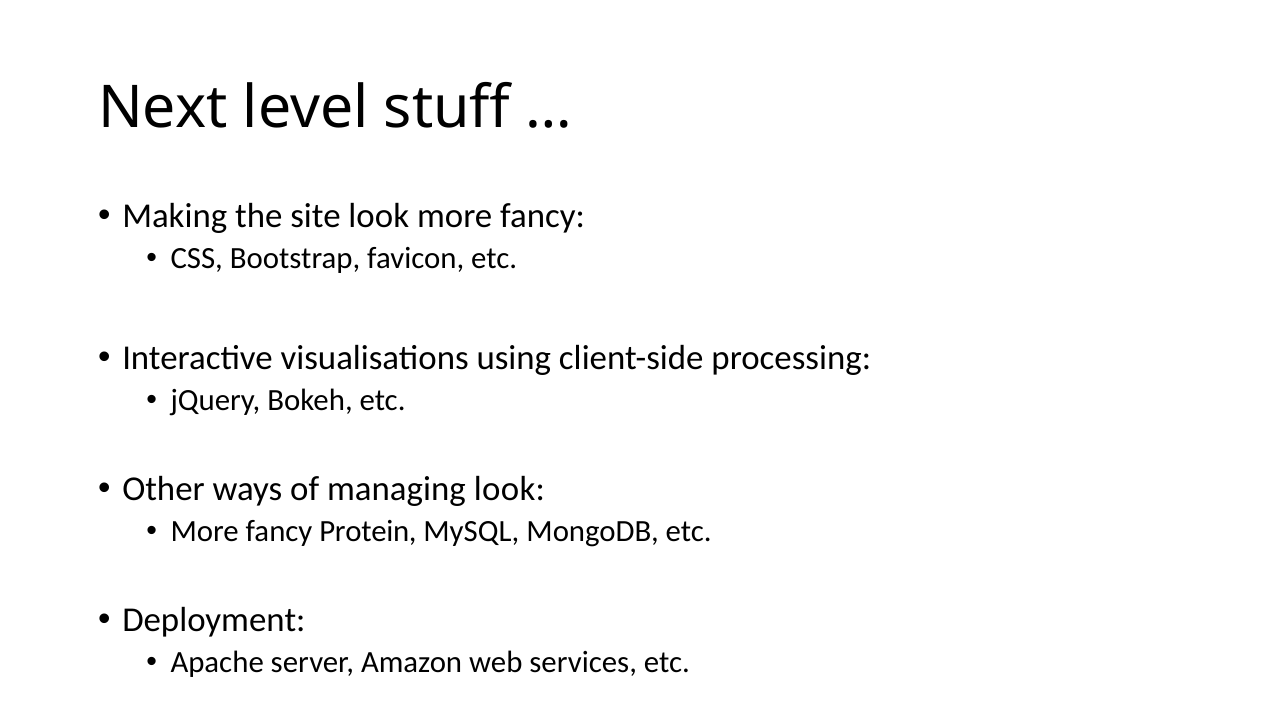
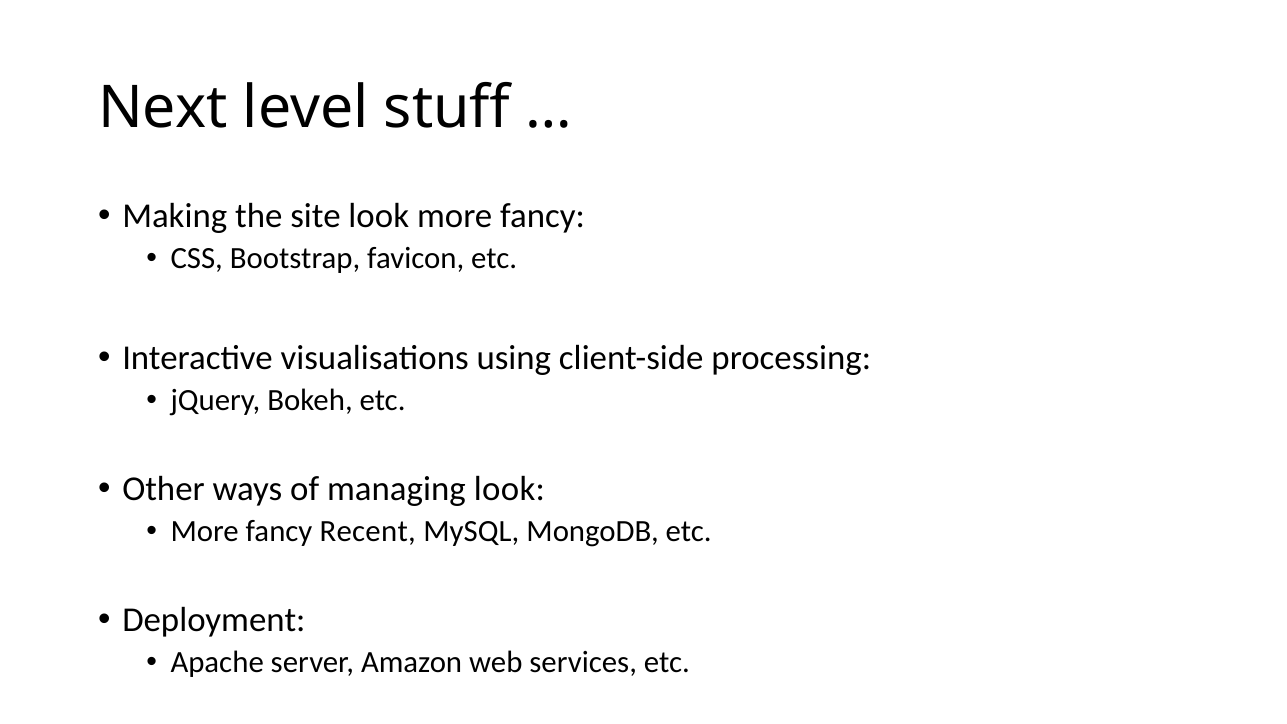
Protein: Protein -> Recent (368, 531)
